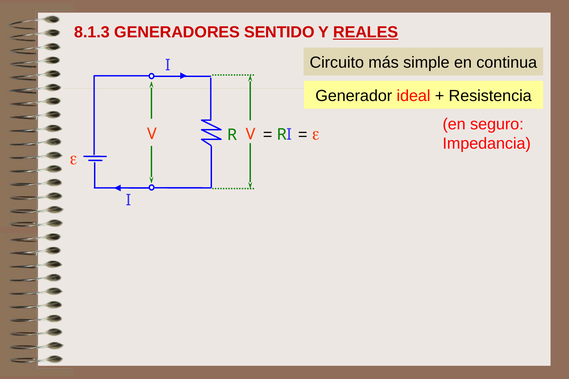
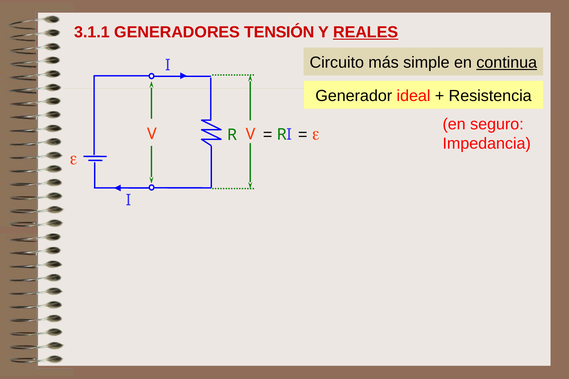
8.1.3: 8.1.3 -> 3.1.1 (92, 32)
SENTIDO: SENTIDO -> TENSIÓN (279, 32)
continua underline: none -> present (507, 63)
